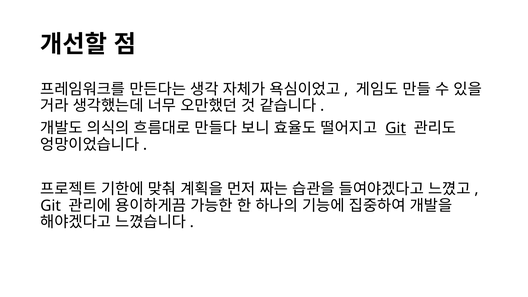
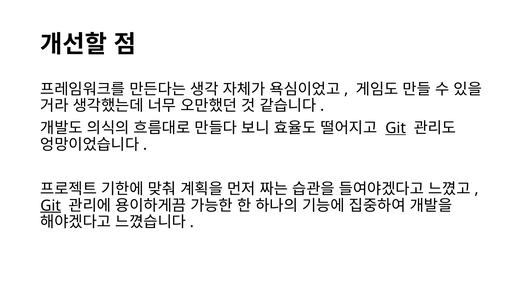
Git underline: none -> present (51, 206)
